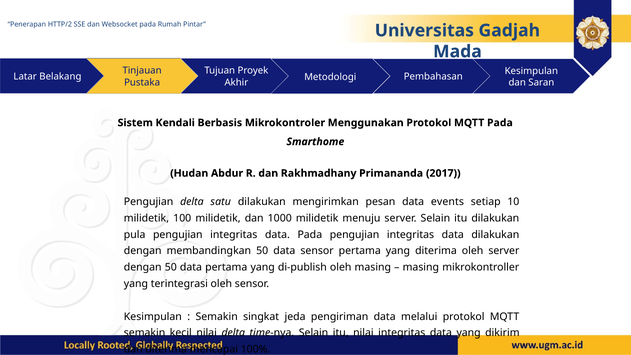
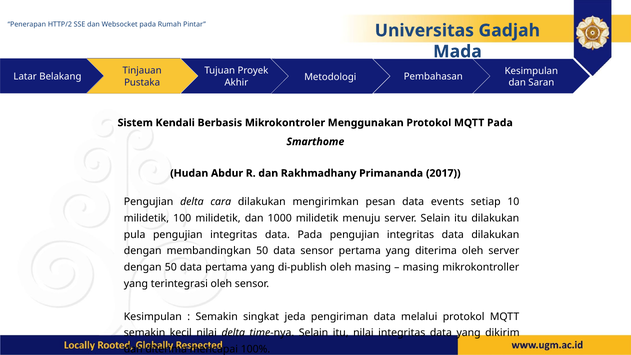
satu: satu -> cara (221, 202)
